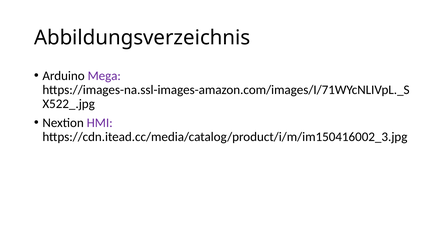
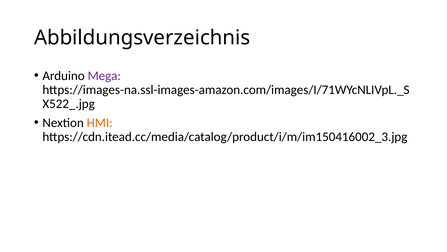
HMI colour: purple -> orange (100, 122)
